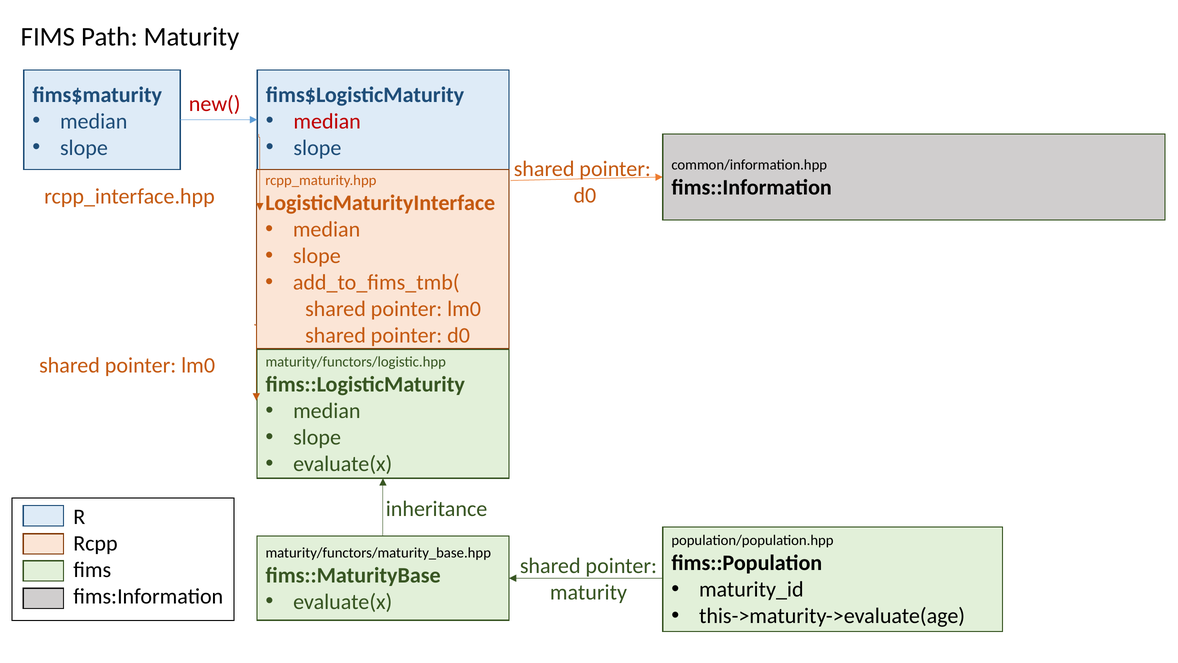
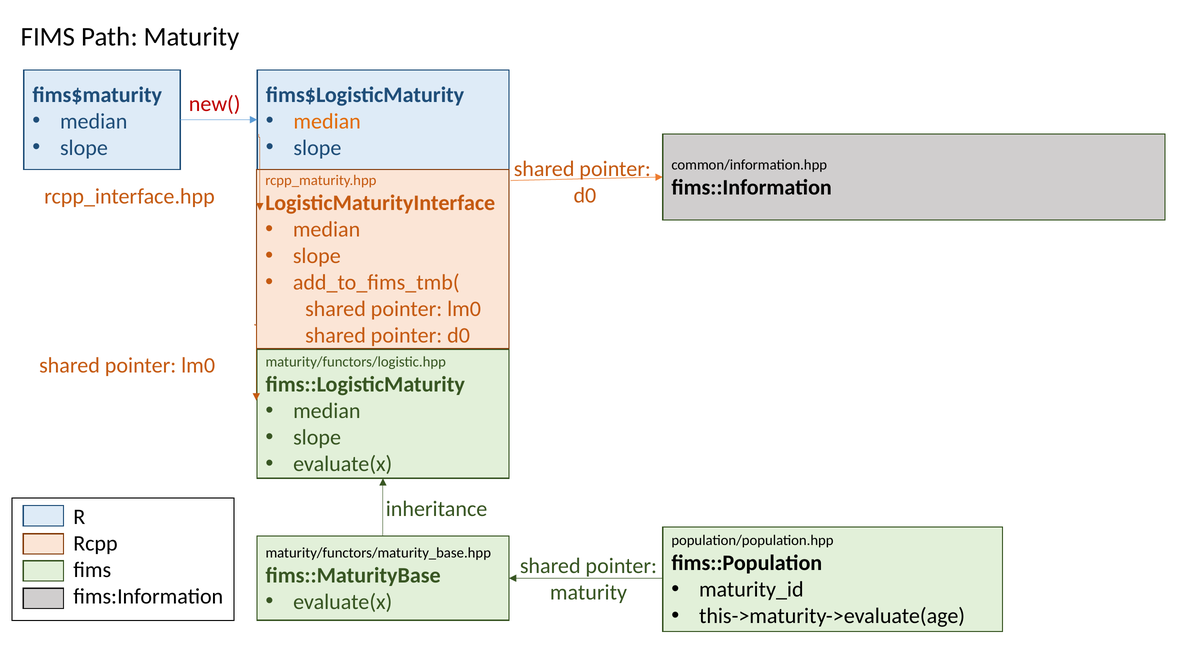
median colour: red -> orange (327, 121)
